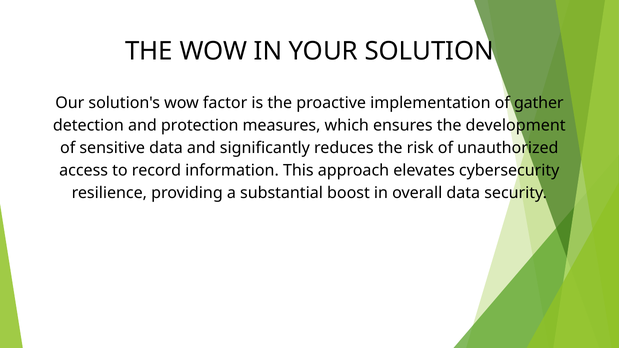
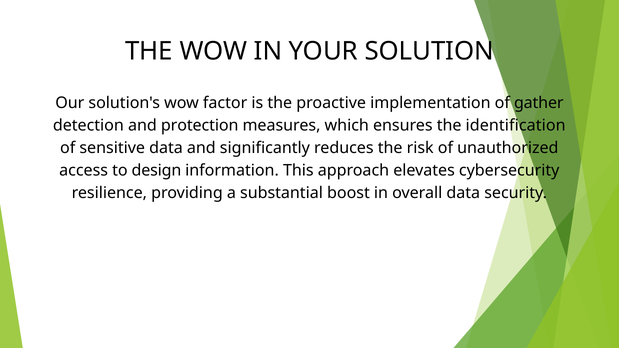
development: development -> identification (516, 126)
record: record -> design (156, 171)
